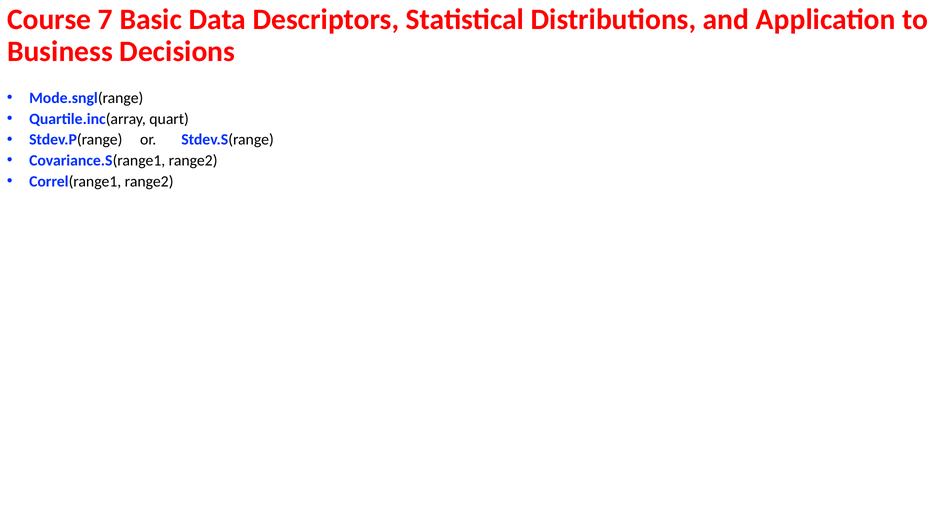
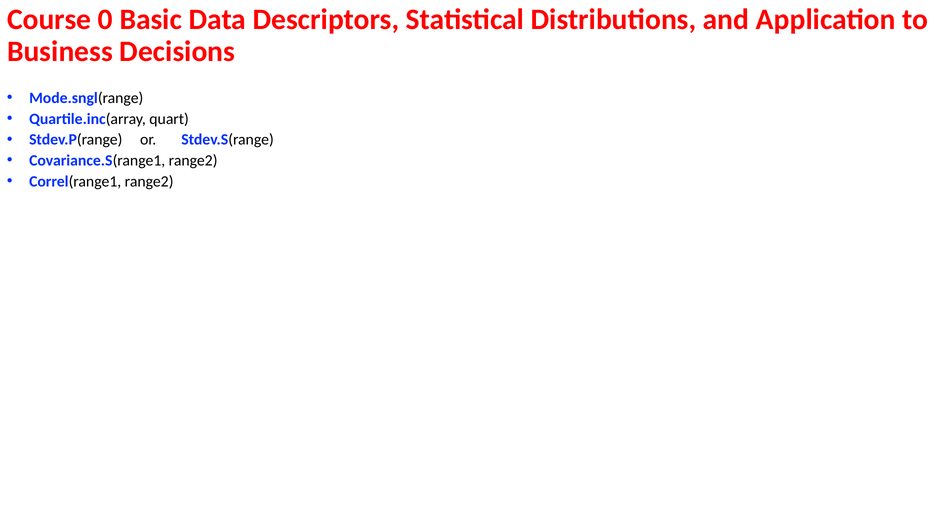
7: 7 -> 0 (105, 20)
